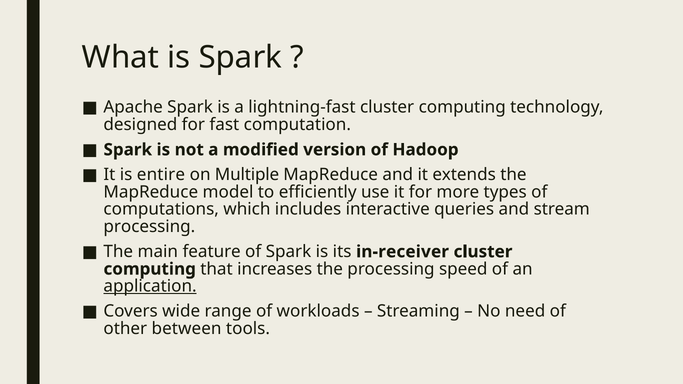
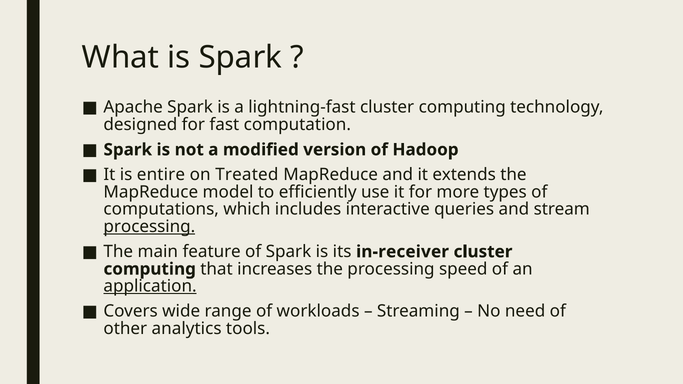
Multiple: Multiple -> Treated (247, 175)
processing underline: none -> present (149, 227)
between: between -> analytics (187, 329)
